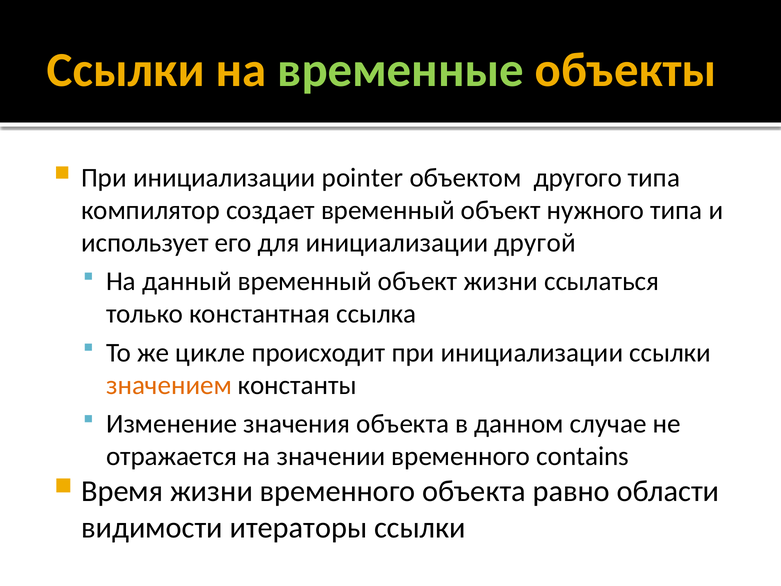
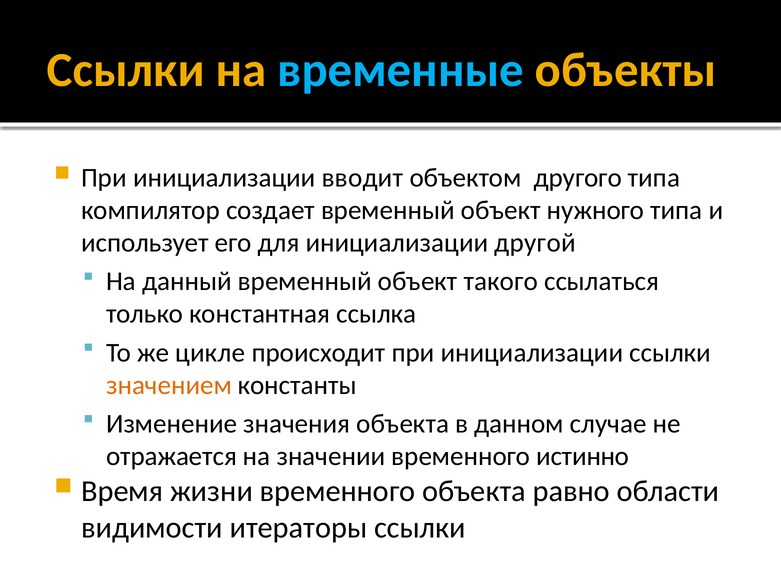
временные colour: light green -> light blue (401, 70)
pointer: pointer -> вводит (362, 178)
объект жизни: жизни -> такого (501, 281)
contains: contains -> истинно (583, 456)
